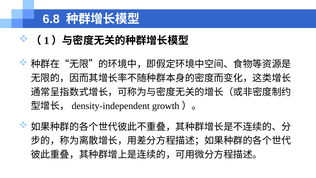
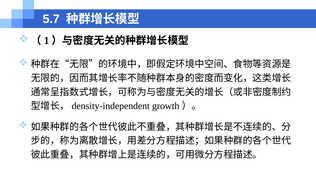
6.8: 6.8 -> 5.7 (51, 19)
